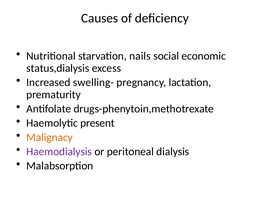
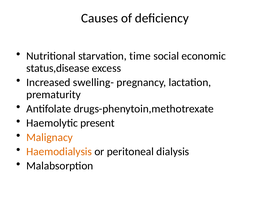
nails: nails -> time (140, 56)
status,dialysis: status,dialysis -> status,disease (58, 68)
Haemodialysis colour: purple -> orange (59, 152)
